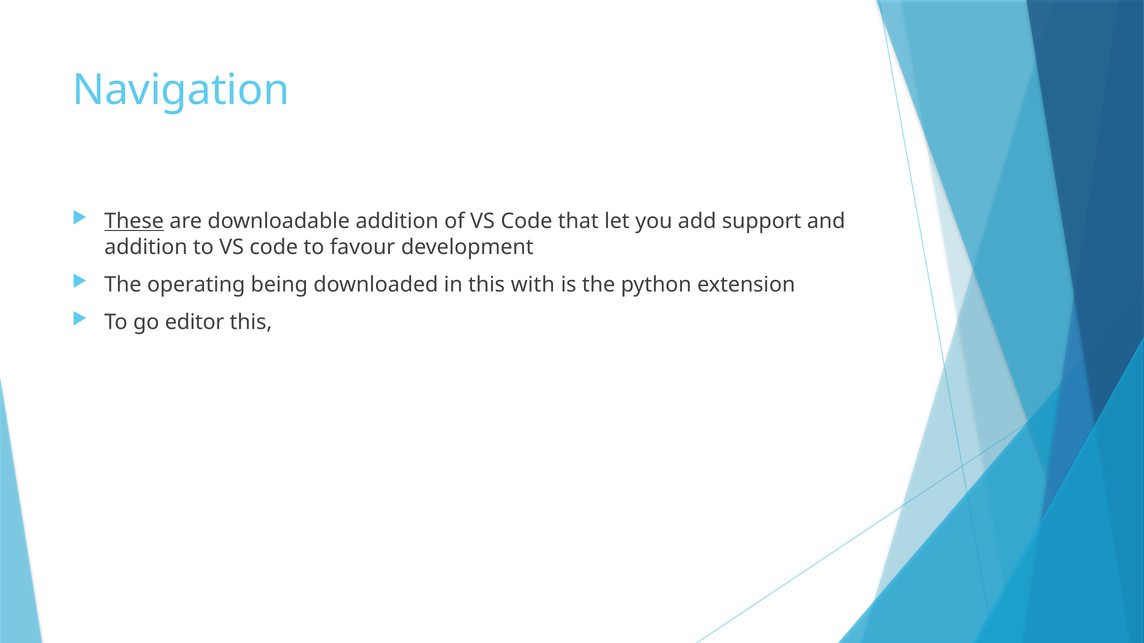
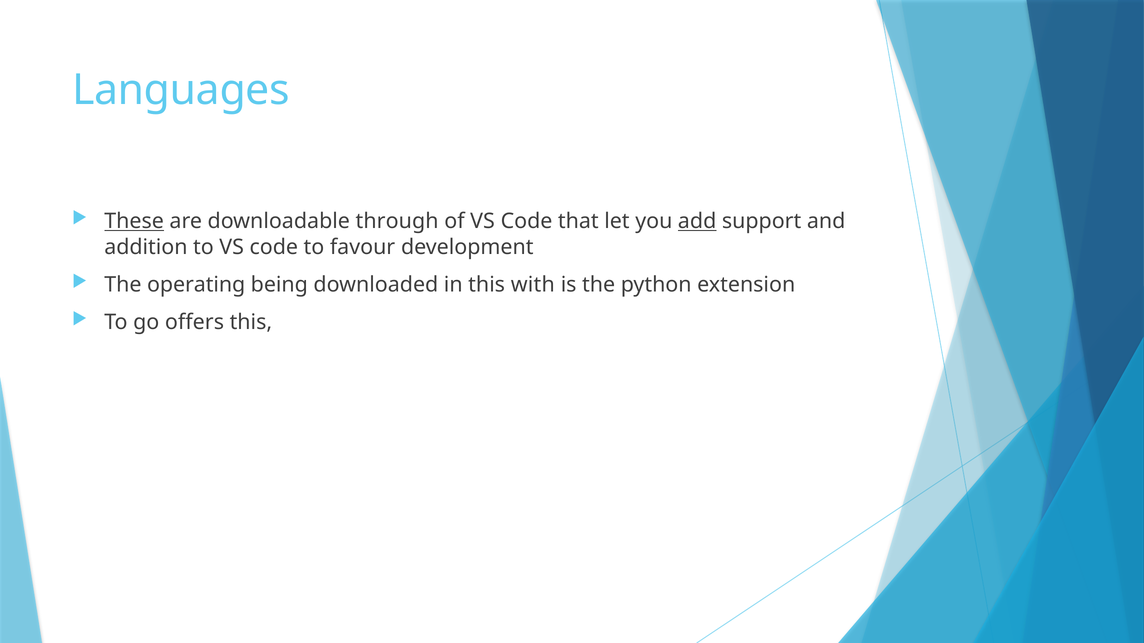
Navigation: Navigation -> Languages (181, 90)
downloadable addition: addition -> through (397, 221)
add underline: none -> present (697, 221)
editor: editor -> offers (194, 322)
